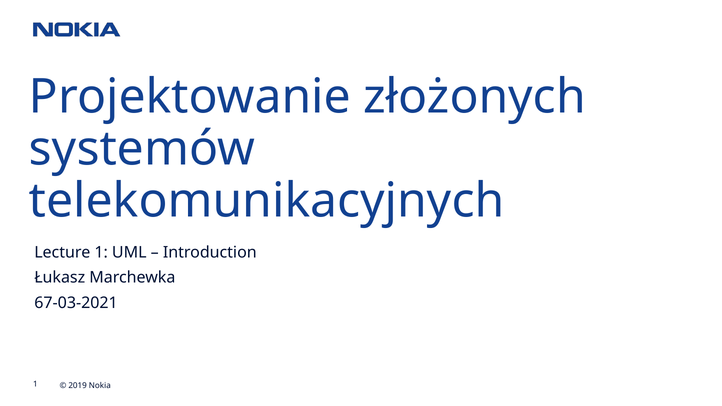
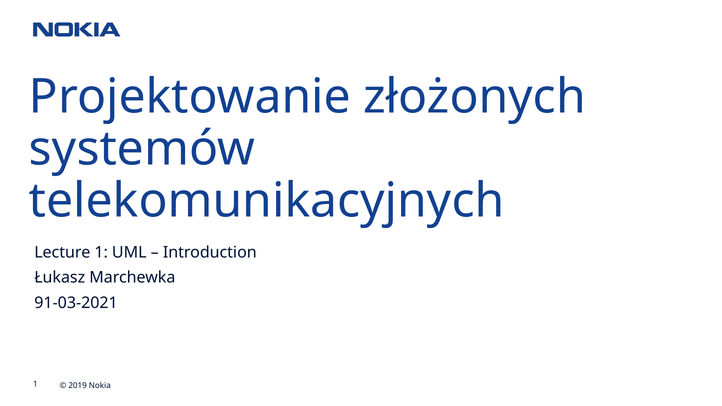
67-03-2021: 67-03-2021 -> 91-03-2021 (76, 303)
